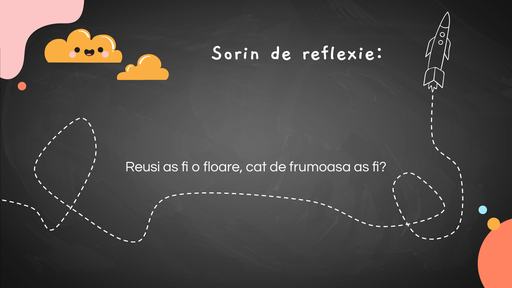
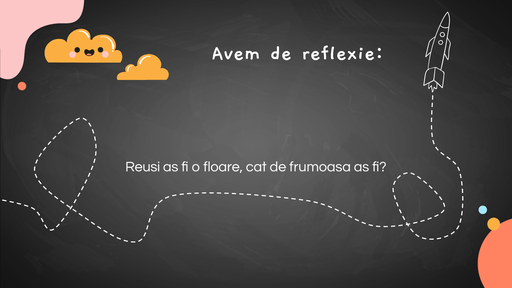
Sorin: Sorin -> Avem (236, 52)
